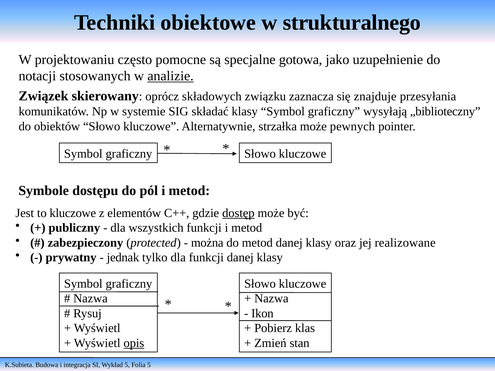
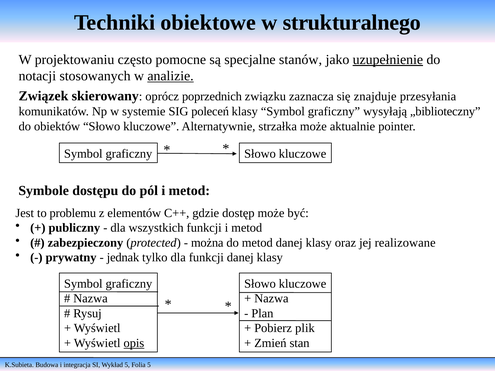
gotowa: gotowa -> stanów (301, 60)
uzupełnienie underline: none -> present (388, 60)
składowych: składowych -> poprzednich (212, 96)
składać: składać -> poleceń (210, 112)
pewnych: pewnych -> aktualnie (353, 126)
to kluczowe: kluczowe -> problemu (73, 213)
dostęp underline: present -> none (238, 213)
Ikon: Ikon -> Plan (262, 314)
klas: klas -> plik (305, 328)
